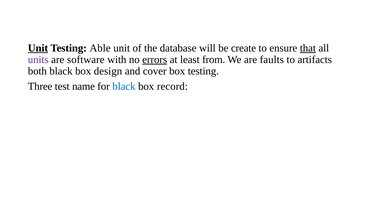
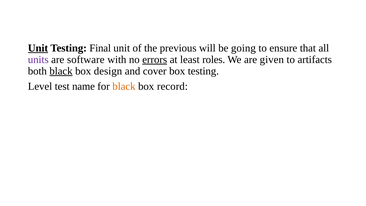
Able: Able -> Final (100, 48)
database: database -> previous (178, 48)
create: create -> going (243, 48)
that underline: present -> none (308, 48)
from: from -> roles (214, 60)
faults: faults -> given (272, 60)
black underline: none -> present (61, 71)
Three: Three -> Level (40, 86)
black colour: blue -> orange (124, 86)
